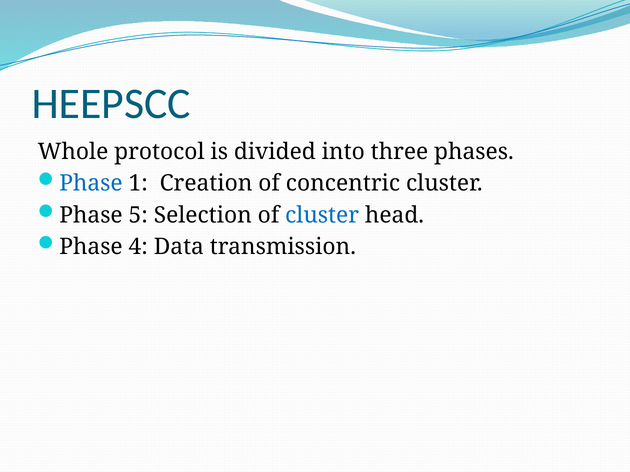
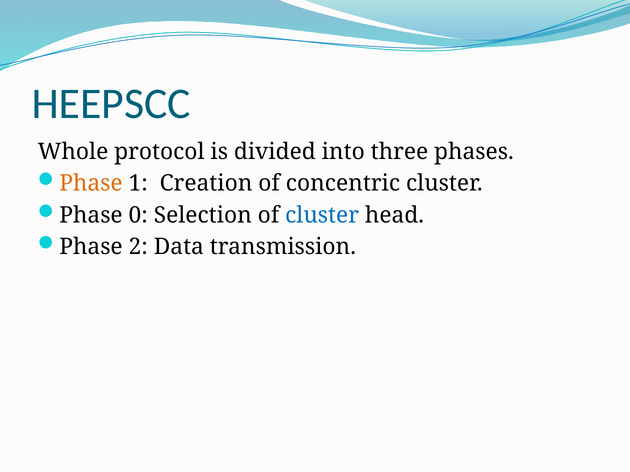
Phase colour: blue -> orange (91, 184)
5: 5 -> 0 (138, 215)
4: 4 -> 2 (138, 247)
